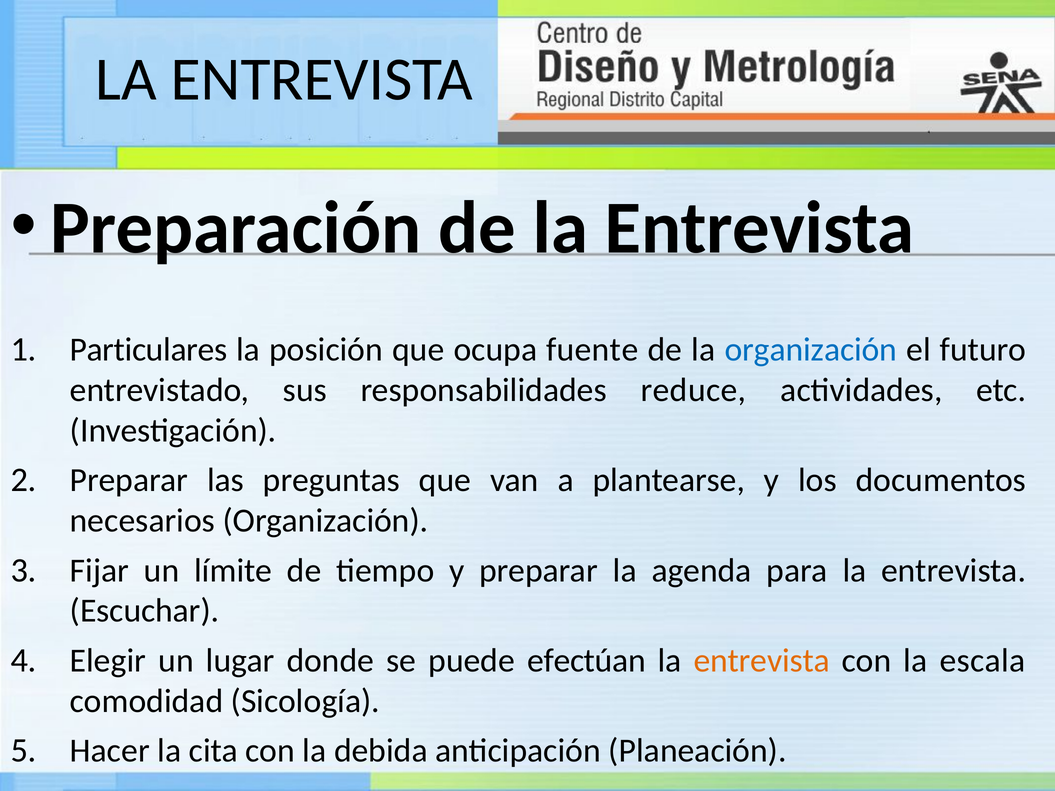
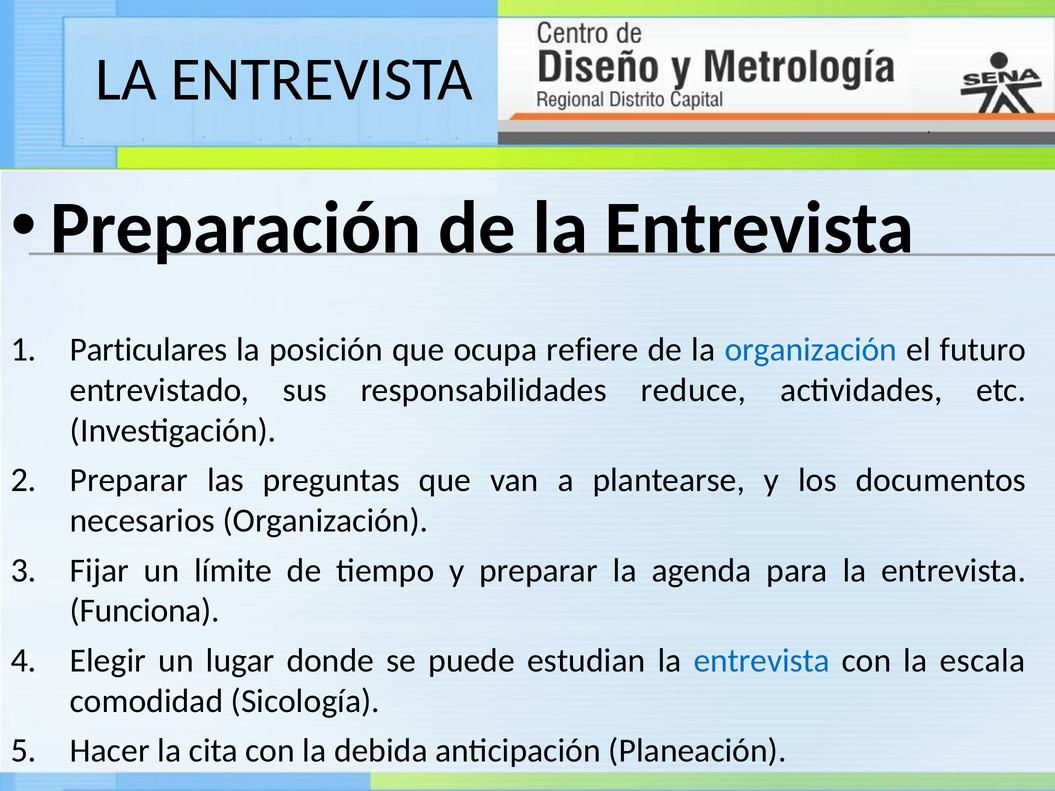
fuente: fuente -> refiere (592, 350)
Escuchar: Escuchar -> Funciona (145, 611)
efectúan: efectúan -> estudian (586, 661)
entrevista colour: orange -> blue (762, 661)
